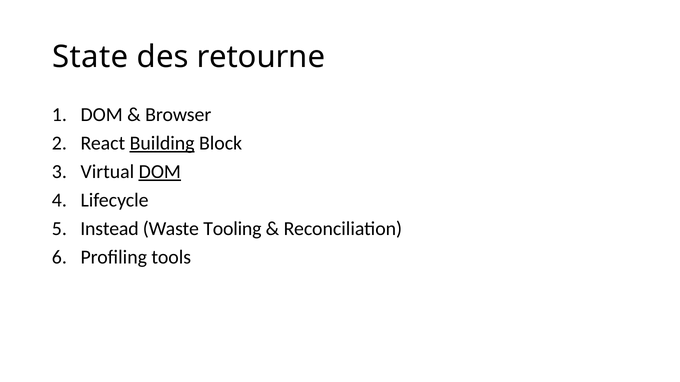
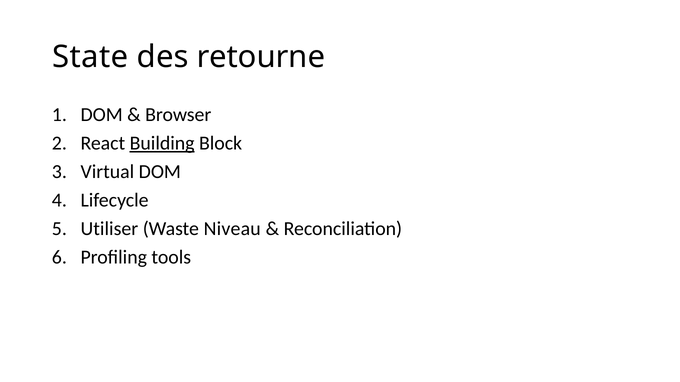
DOM underline: present -> none (160, 172)
Instead: Instead -> Utiliser (109, 229)
Tooling: Tooling -> Niveau (232, 229)
